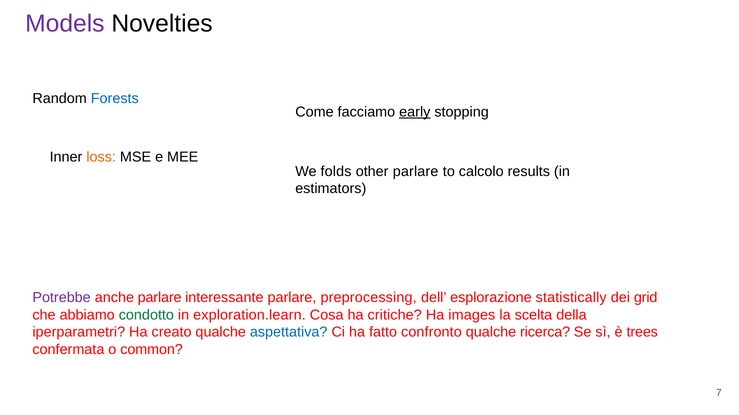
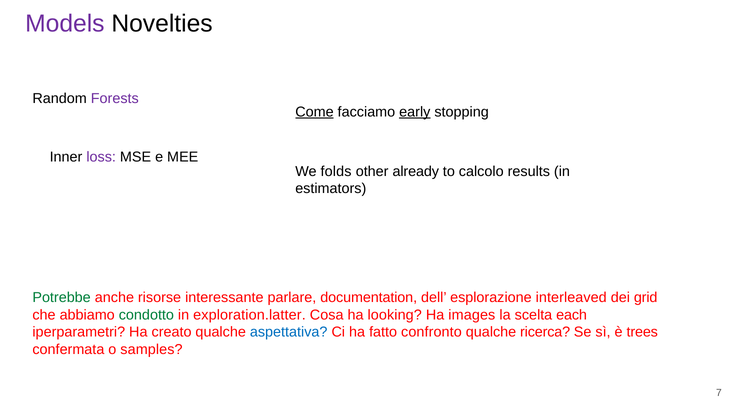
Forests colour: blue -> purple (115, 99)
Come underline: none -> present (314, 112)
loss colour: orange -> purple (101, 157)
other parlare: parlare -> already (416, 172)
Potrebbe colour: purple -> green (62, 298)
anche parlare: parlare -> risorse (160, 298)
preprocessing: preprocessing -> documentation (369, 298)
statistically: statistically -> interleaved (571, 298)
exploration.learn: exploration.learn -> exploration.latter (249, 315)
critiche: critiche -> looking (395, 315)
della: della -> each (572, 315)
common: common -> samples (151, 350)
